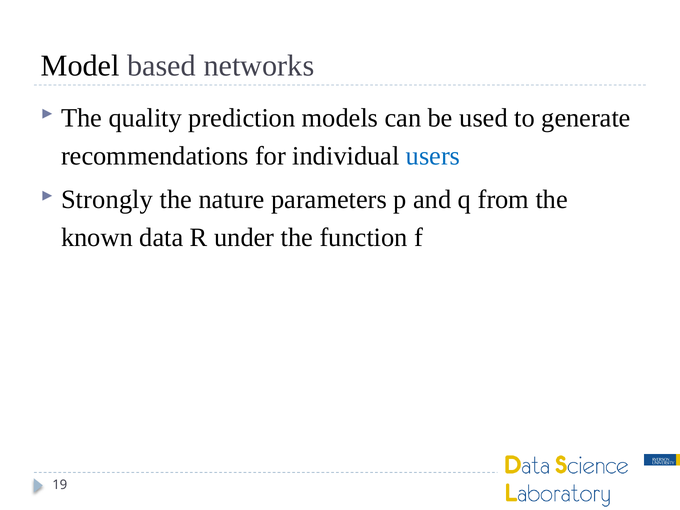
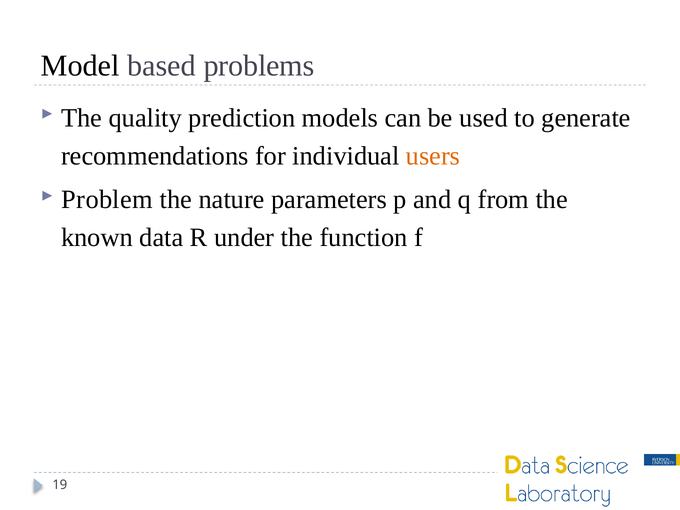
networks: networks -> problems (259, 66)
users colour: blue -> orange (433, 156)
Strongly: Strongly -> Problem (107, 200)
